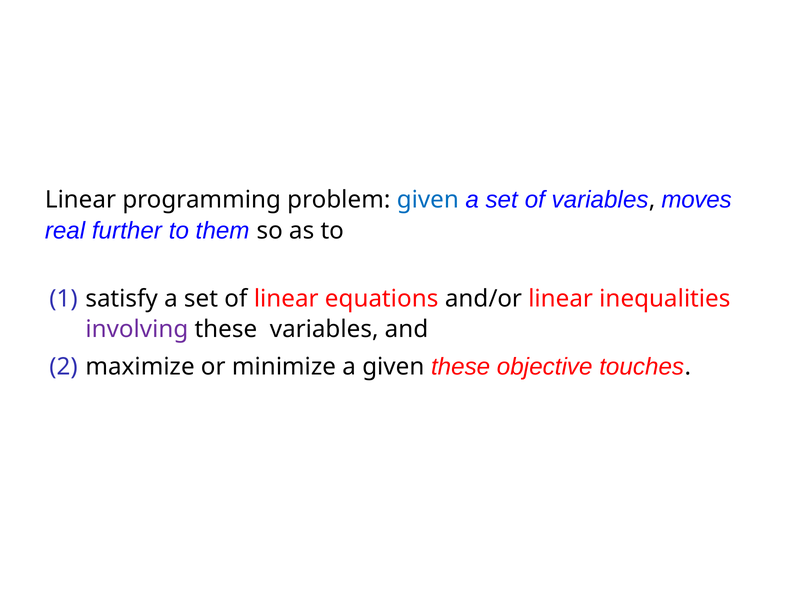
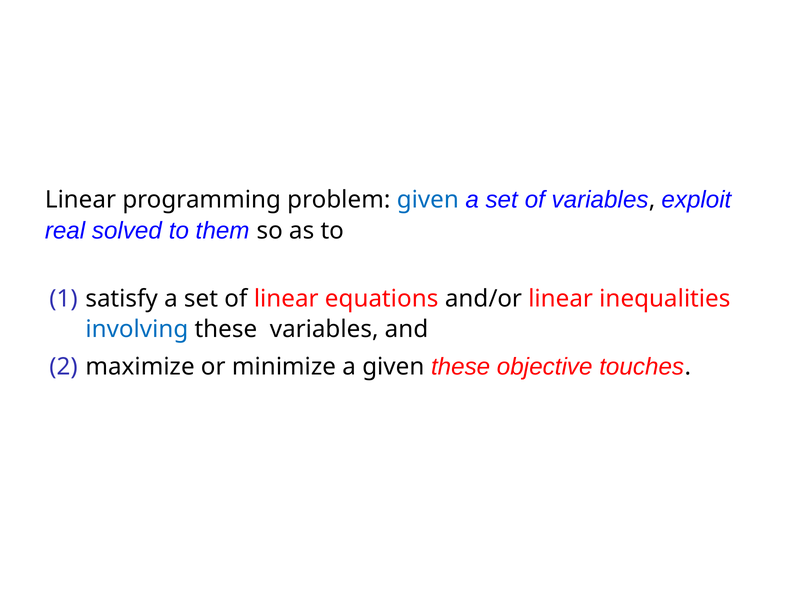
moves: moves -> exploit (696, 200)
further: further -> solved (127, 231)
involving colour: purple -> blue (137, 329)
